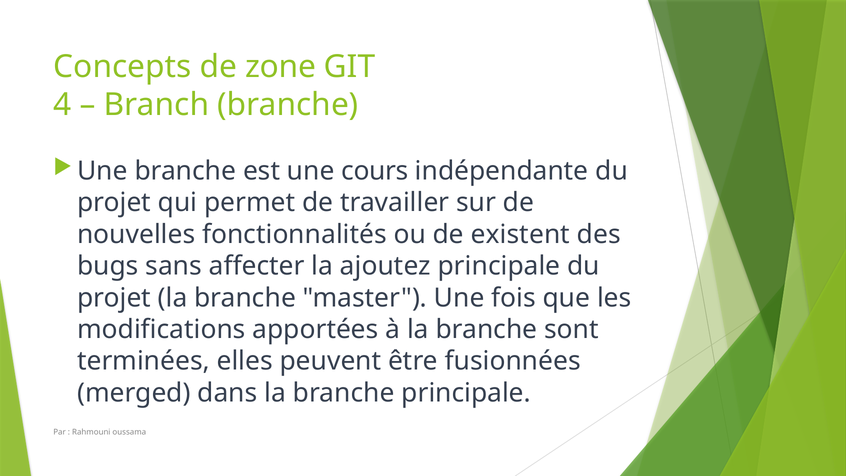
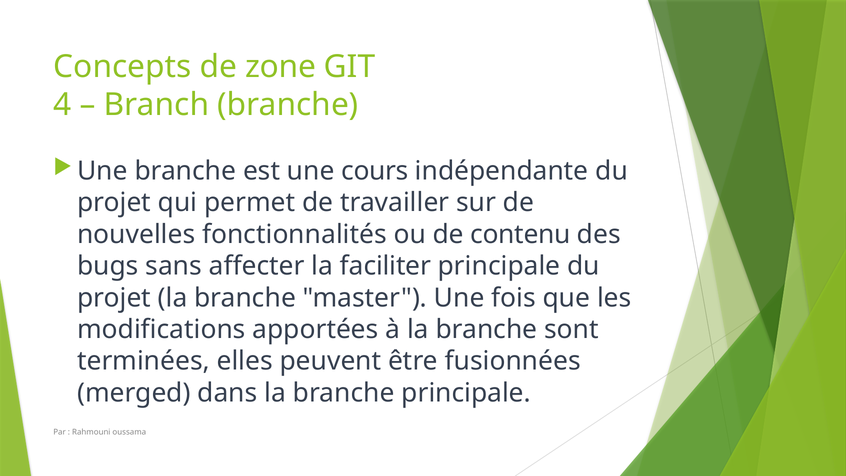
existent: existent -> contenu (521, 234)
ajoutez: ajoutez -> faciliter (386, 266)
